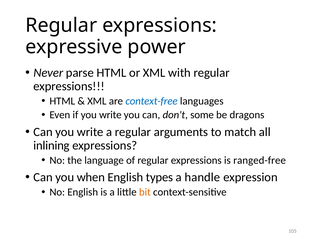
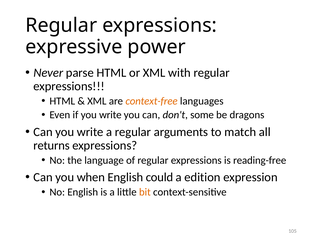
context-free colour: blue -> orange (152, 101)
inlining: inlining -> returns (51, 145)
ranged-free: ranged-free -> reading-free (260, 160)
types: types -> could (160, 177)
handle: handle -> edition (202, 177)
